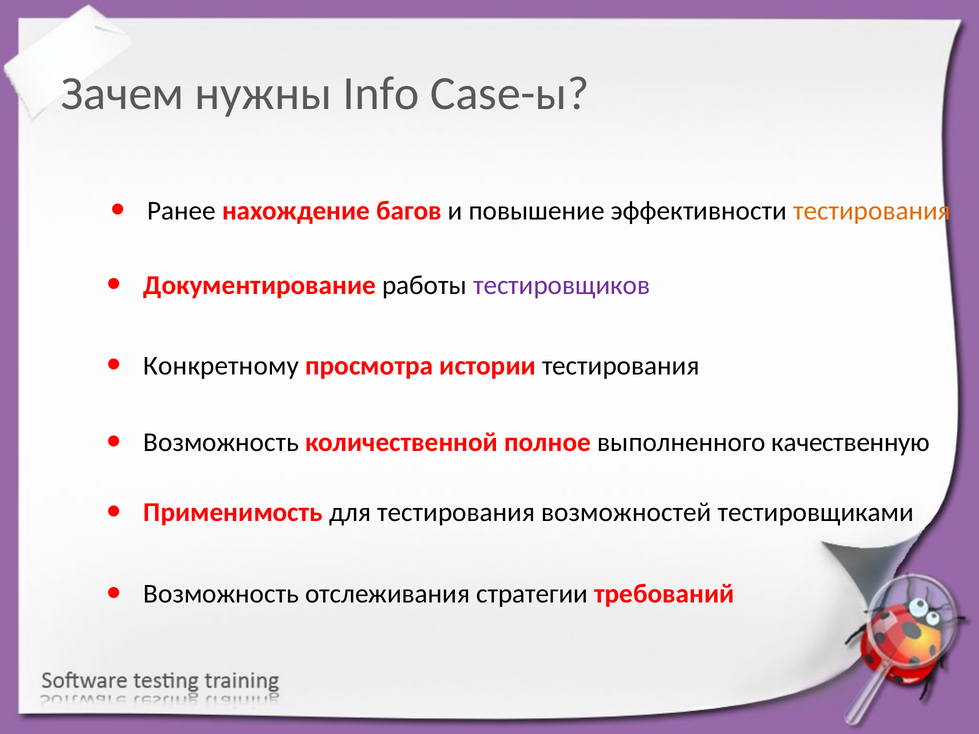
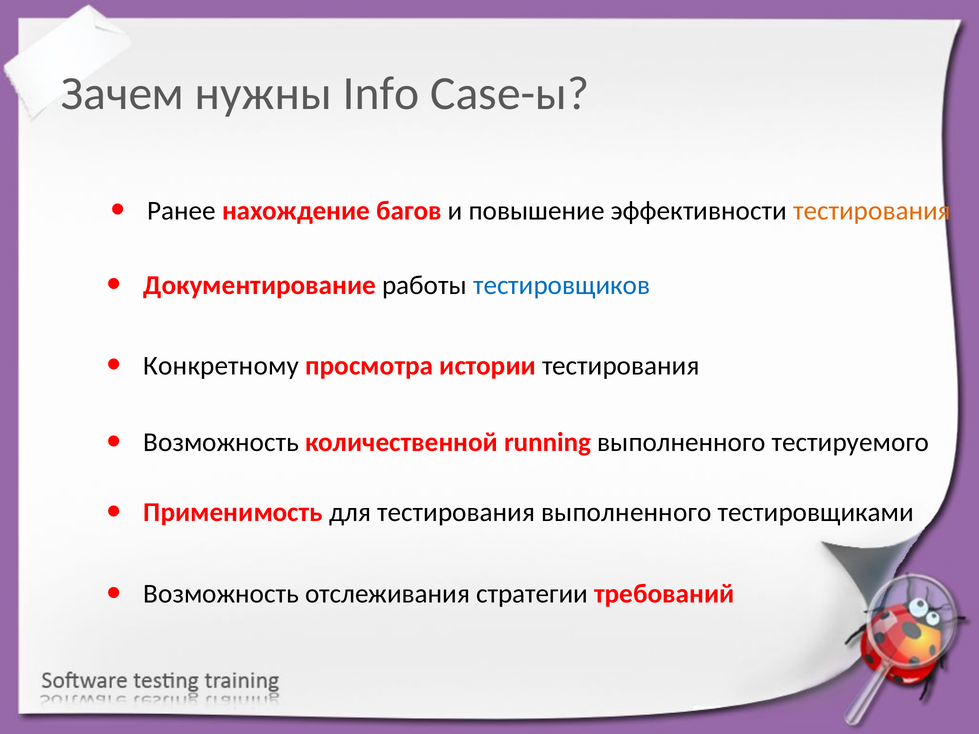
тестировщиков colour: purple -> blue (562, 285)
полное: полное -> running (548, 442)
качественную: качественную -> тестируемого (851, 442)
тестирования возможностей: возможностей -> выполненного (626, 513)
